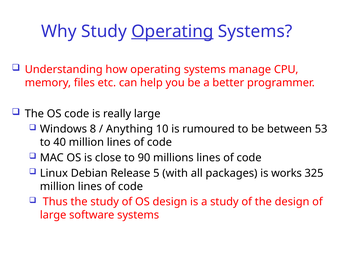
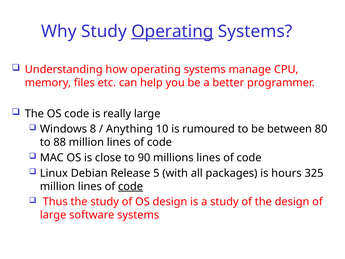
53: 53 -> 80 (321, 129)
40: 40 -> 88 (60, 142)
works: works -> hours (286, 173)
code underline: none -> present (131, 186)
